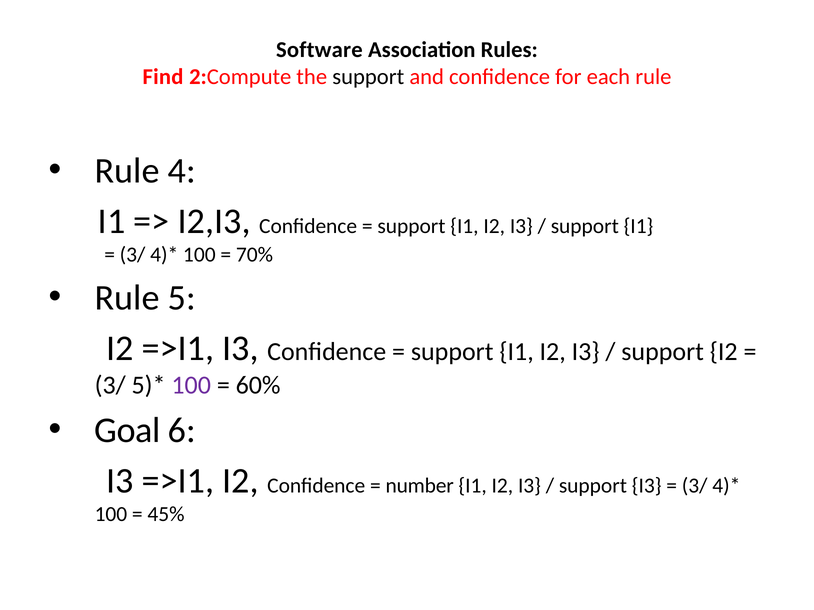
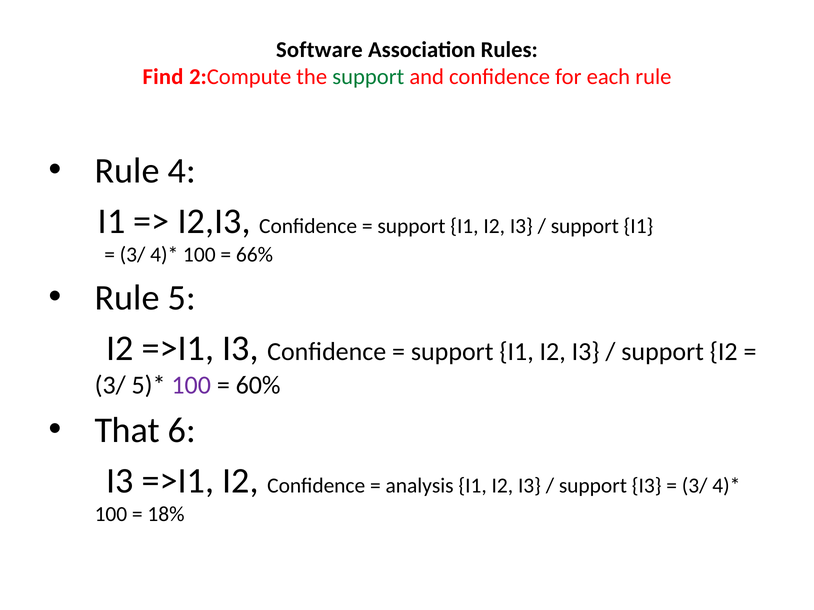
support colour: black -> green (368, 77)
70%: 70% -> 66% (254, 255)
Goal: Goal -> That (127, 431)
number: number -> analysis (420, 486)
45%: 45% -> 18% (166, 515)
